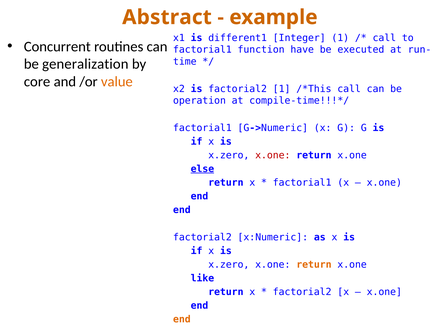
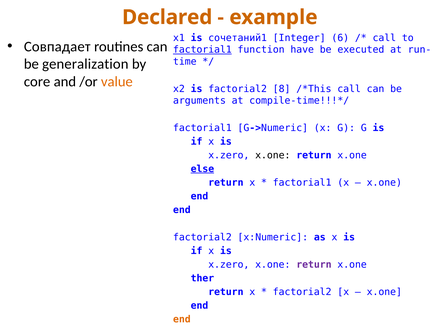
Abstract: Abstract -> Declared (167, 17)
different1: different1 -> сочетаний1 (238, 38)
Integer 1: 1 -> 6 (340, 38)
Concurrent: Concurrent -> Совпадает (57, 47)
factorial1 underline: none -> present (202, 50)
factorial2 1: 1 -> 8 (282, 89)
operation: operation -> arguments (199, 101)
x.one colour: red -> black (273, 155)
return colour: orange -> purple (314, 265)
like: like -> ther (202, 278)
